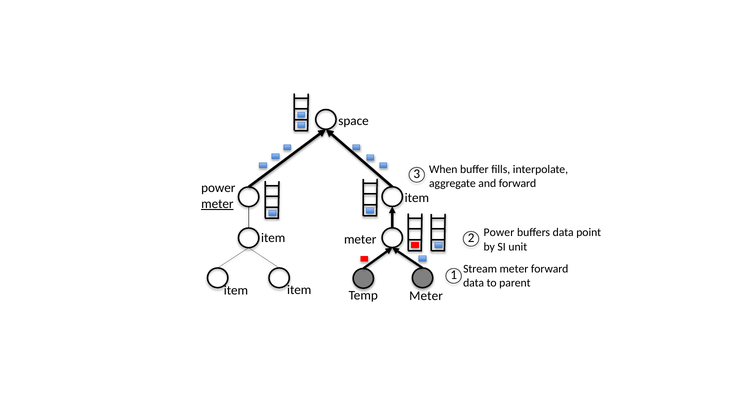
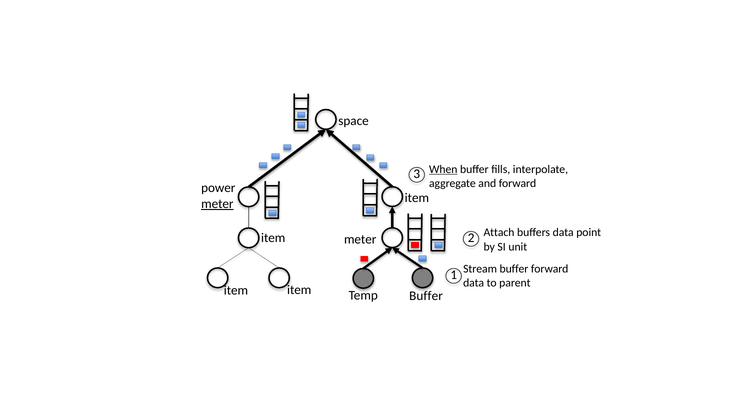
When underline: none -> present (443, 169)
2 Power: Power -> Attach (499, 233)
Stream meter: meter -> buffer (514, 269)
Temp Meter: Meter -> Buffer (426, 296)
